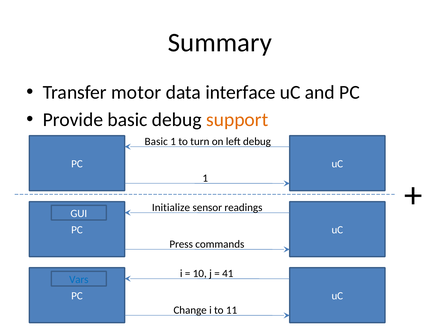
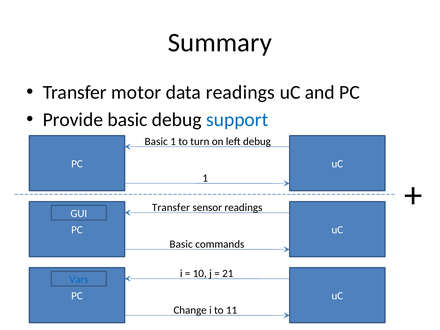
data interface: interface -> readings (240, 92)
support colour: orange -> blue (237, 120)
Initialize: Initialize -> Transfer (171, 208)
Press: Press -> Basic (181, 244)
41: 41 -> 21 (228, 274)
